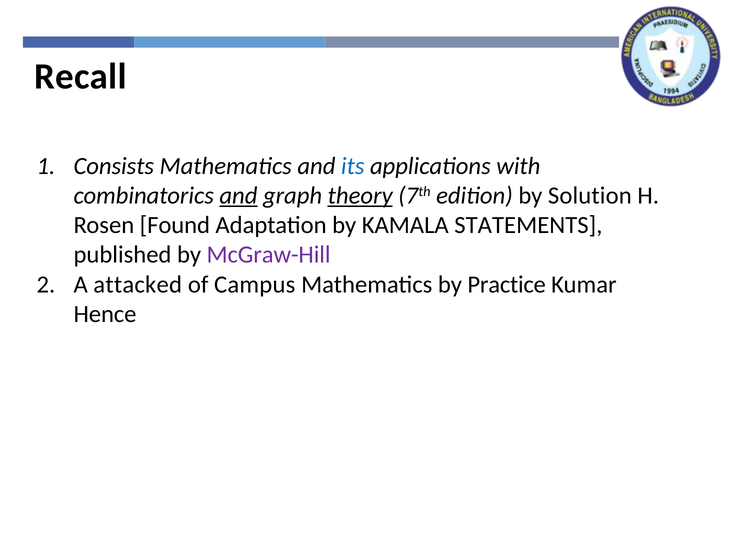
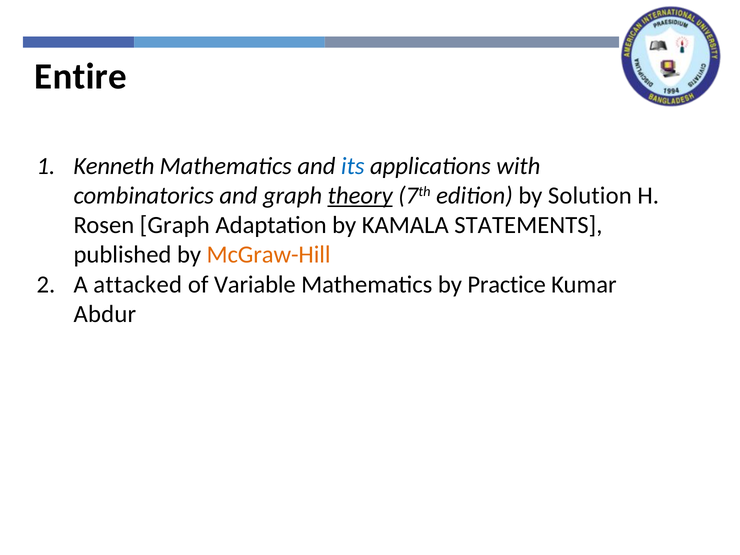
Recall: Recall -> Entire (81, 77)
Consists: Consists -> Kenneth (114, 166)
and underline: present -> none (238, 196)
Rosen Found: Found -> Graph (175, 225)
McGraw-Hill colour: purple -> orange (269, 255)
Campus: Campus -> Variable (255, 284)
Hence: Hence -> Abdur (105, 314)
